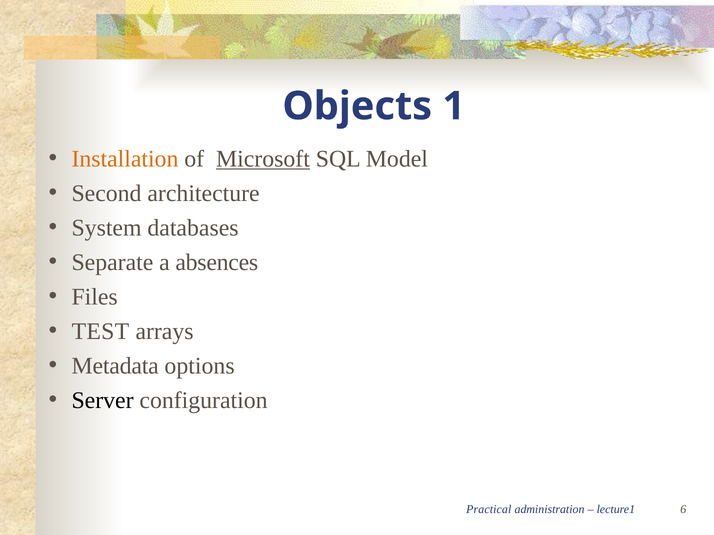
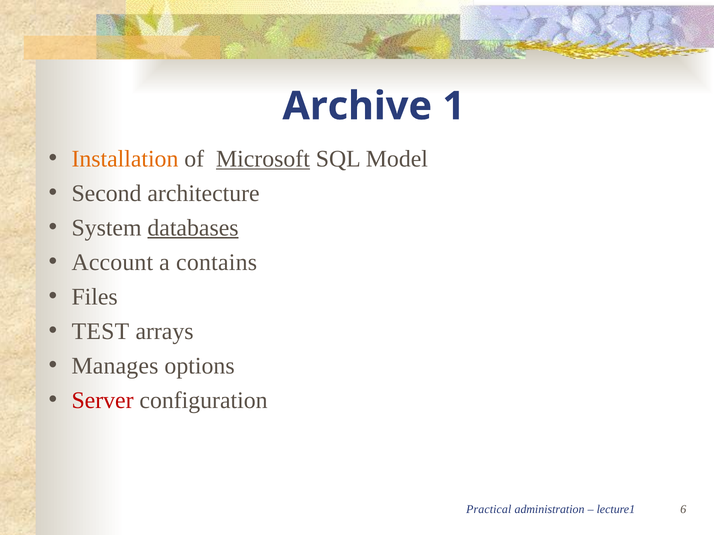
Objects: Objects -> Archive (357, 106)
databases underline: none -> present (193, 228)
Separate: Separate -> Account (112, 262)
absences: absences -> contains (217, 262)
Metadata: Metadata -> Manages (115, 366)
Server colour: black -> red (103, 401)
